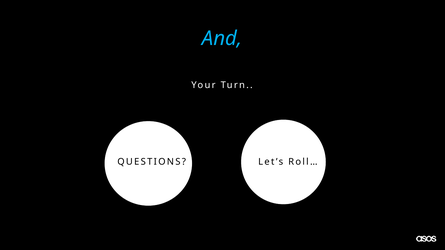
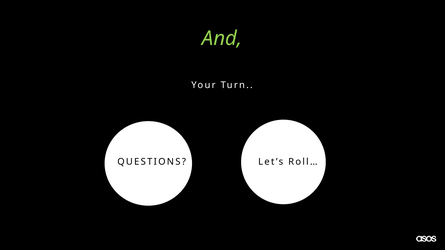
And colour: light blue -> light green (222, 39)
